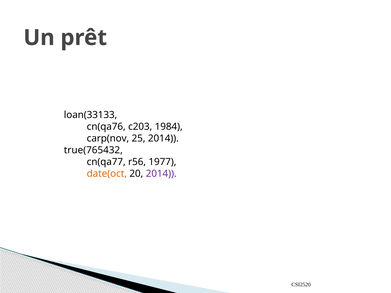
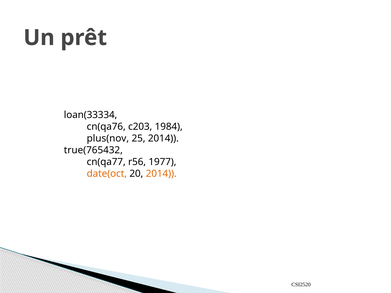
loan(33133: loan(33133 -> loan(33334 (91, 115)
carp(nov: carp(nov -> plus(nov (108, 138)
2014 colour: purple -> orange (161, 174)
